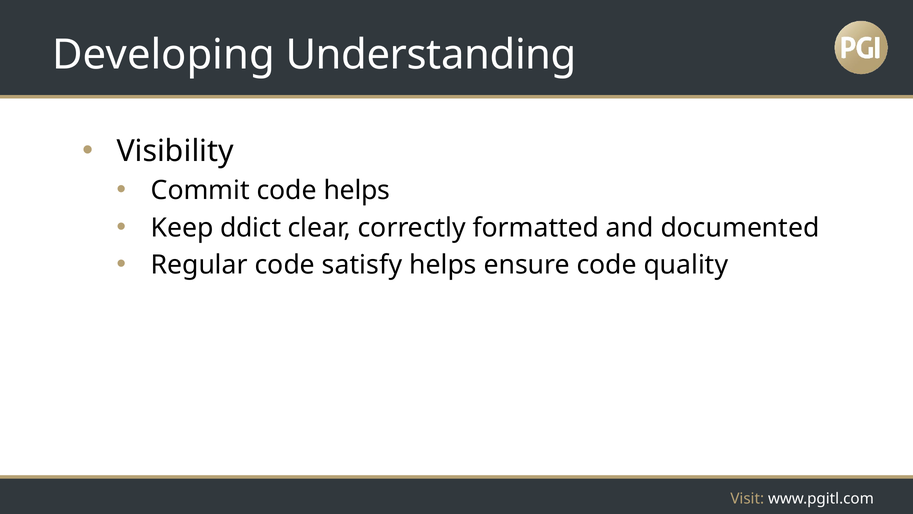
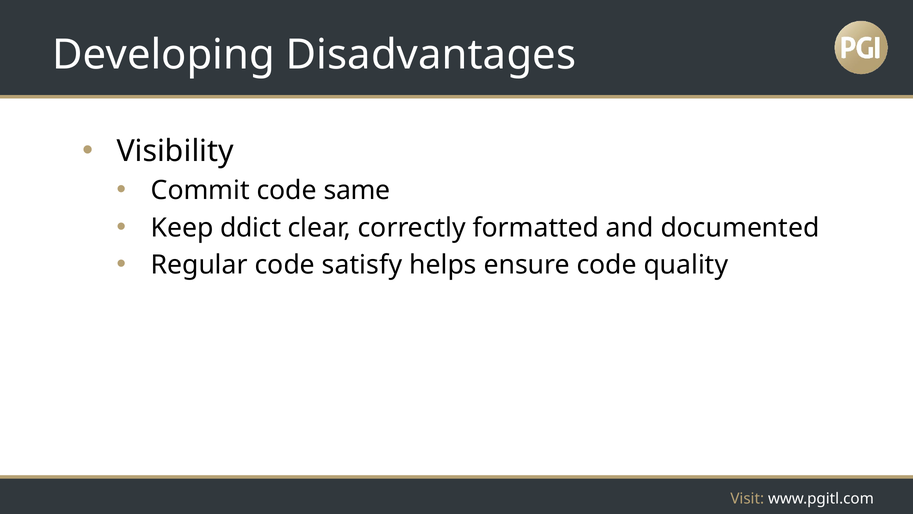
Understanding: Understanding -> Disadvantages (431, 55)
code helps: helps -> same (357, 190)
